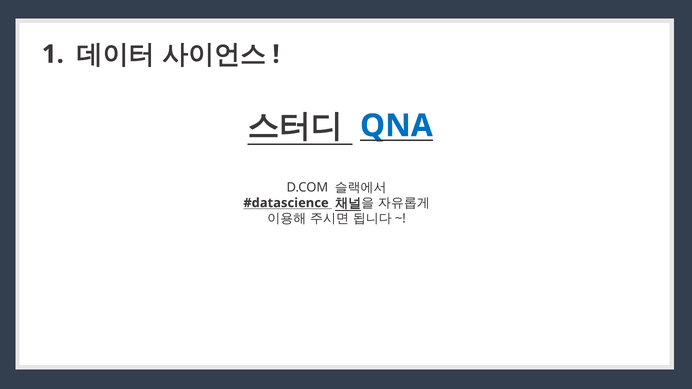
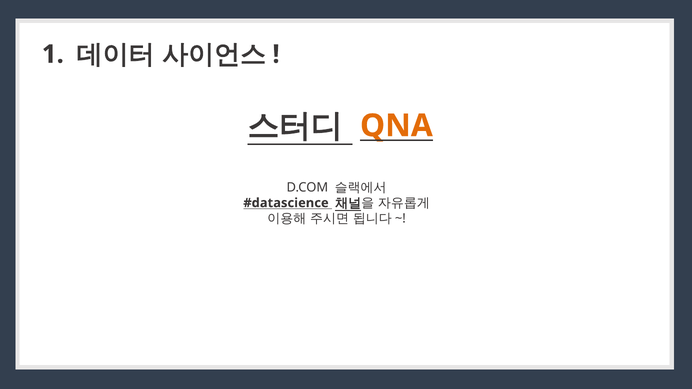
QNA colour: blue -> orange (396, 126)
